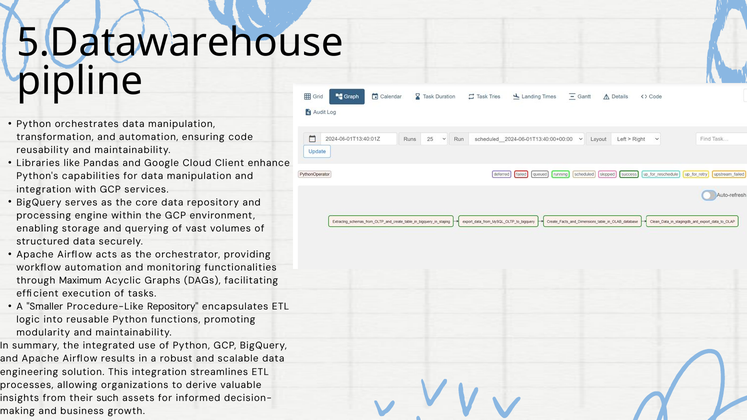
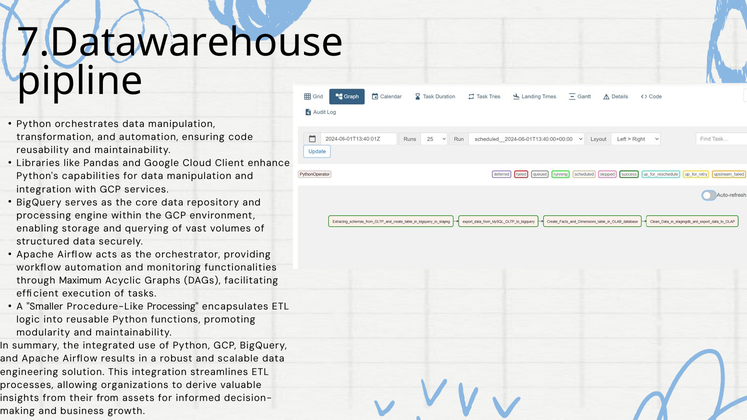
5.Datawarehouse: 5.Datawarehouse -> 7.Datawarehouse (180, 43)
Procedure-Like Repository: Repository -> Processing (173, 307)
their such: such -> from (108, 398)
